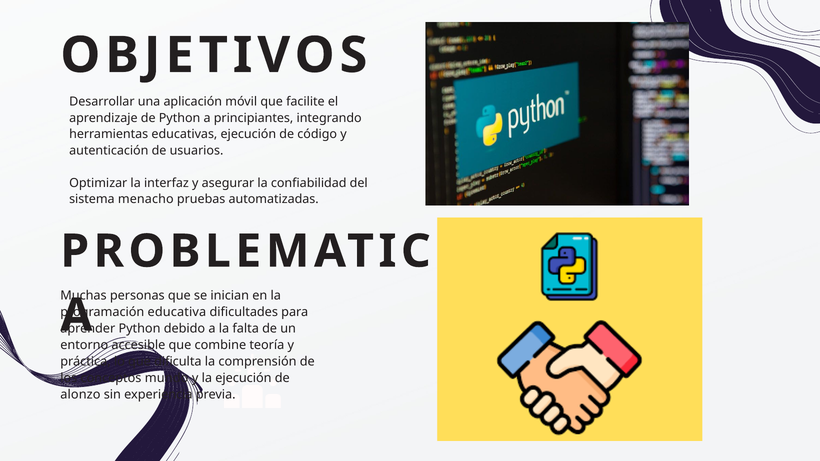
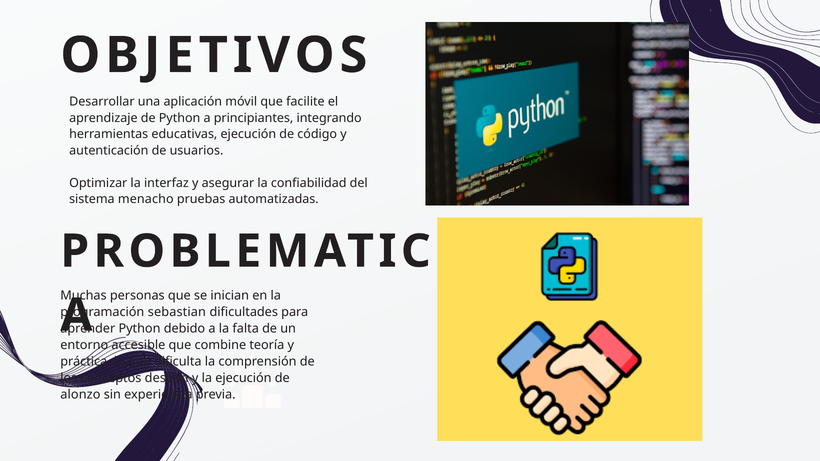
educativa: educativa -> sebastian (177, 312)
mundo: mundo -> desean (167, 378)
